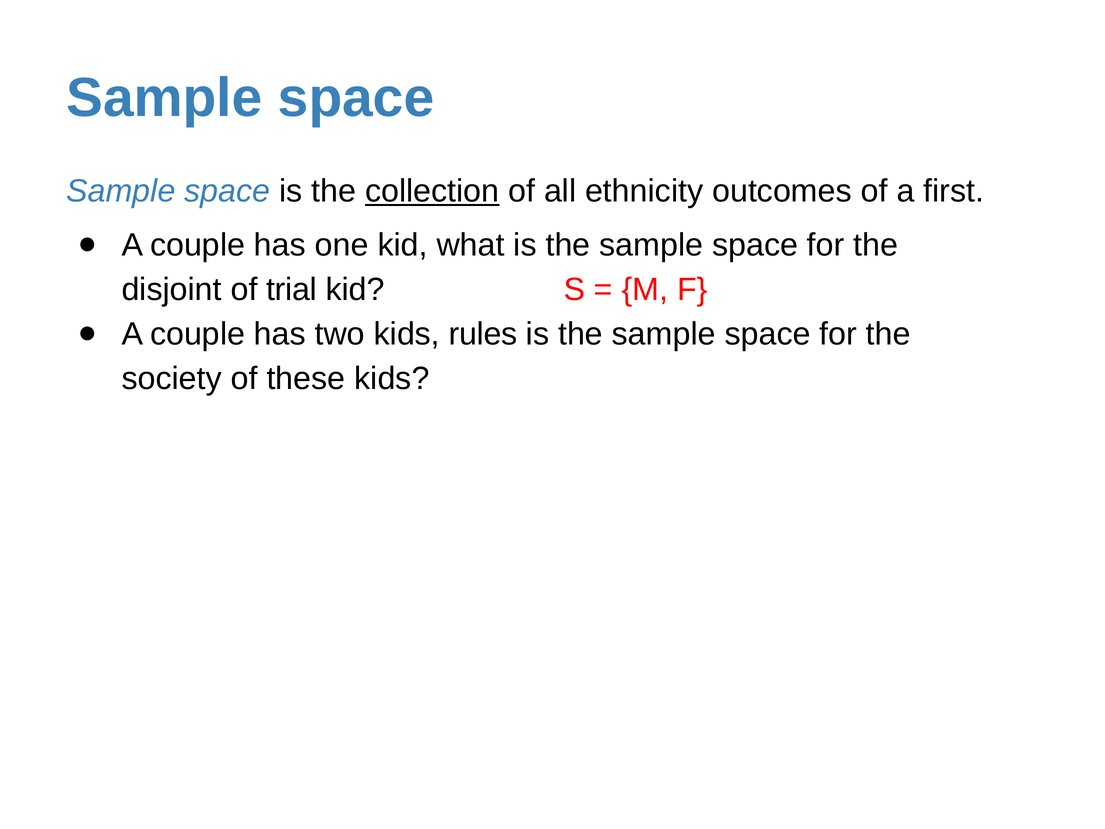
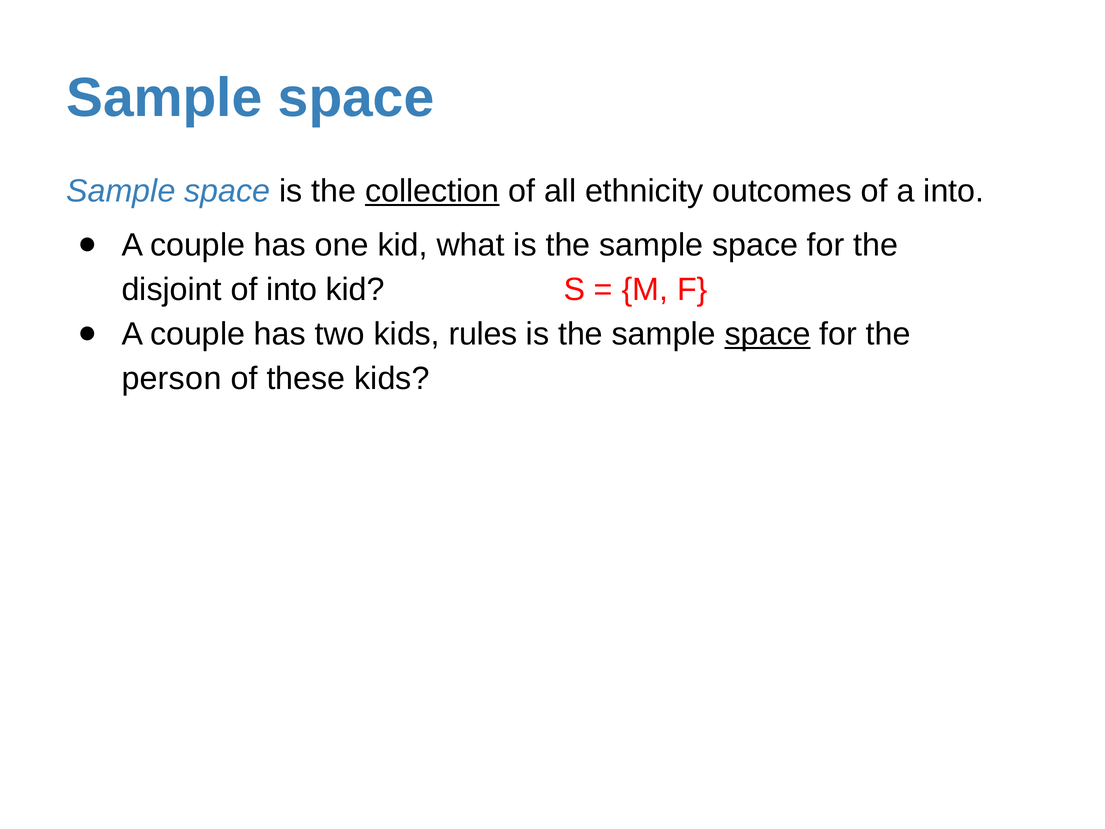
a first: first -> into (954, 191)
of trial: trial -> into (292, 289)
space underline: none -> present (768, 334)
society: society -> person (172, 378)
